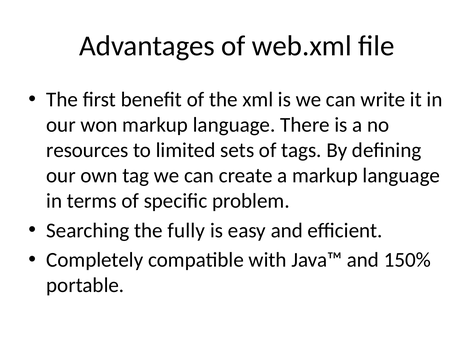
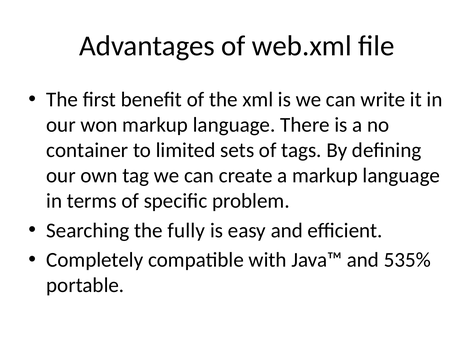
resources: resources -> container (87, 150)
150%: 150% -> 535% (407, 260)
